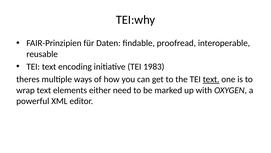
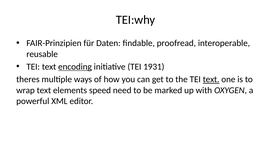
encoding underline: none -> present (75, 66)
1983: 1983 -> 1931 (154, 66)
either: either -> speed (100, 90)
